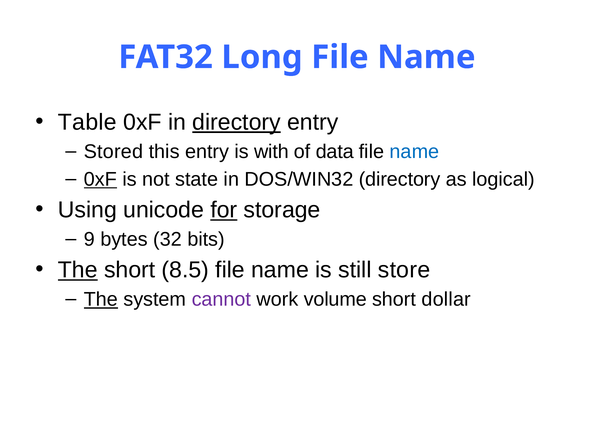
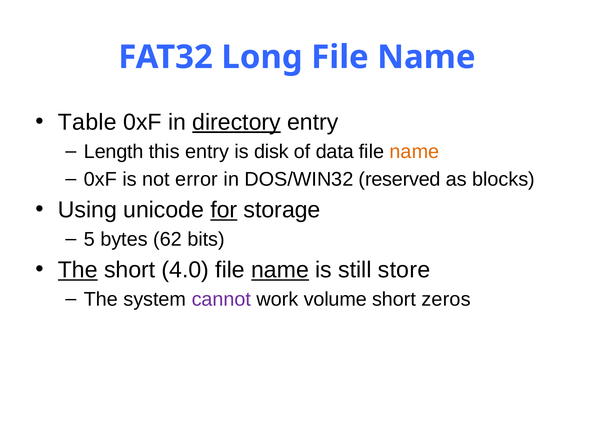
Stored: Stored -> Length (114, 152)
with: with -> disk (271, 152)
name colour: blue -> orange (414, 152)
0xF underline: present -> none (100, 180)
state: state -> error (197, 180)
DOS/WIN32 directory: directory -> reserved (400, 180)
logical: logical -> blocks (503, 180)
9: 9 -> 5 (89, 240)
32: 32 -> 62 (168, 240)
8.5: 8.5 -> 4.0 (185, 270)
name underline: none -> present (280, 270)
The underline: present -> none (101, 300)
dollar: dollar -> zeros (446, 300)
